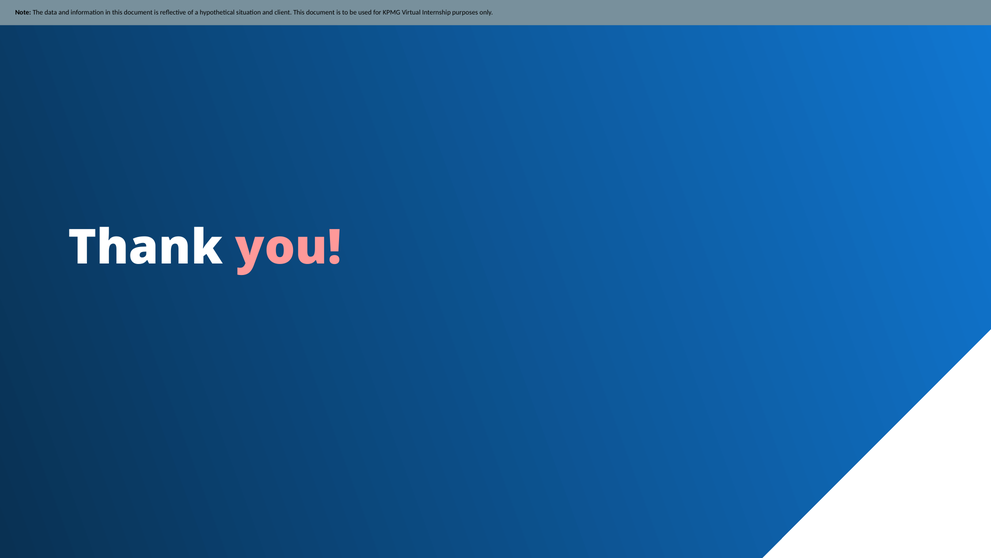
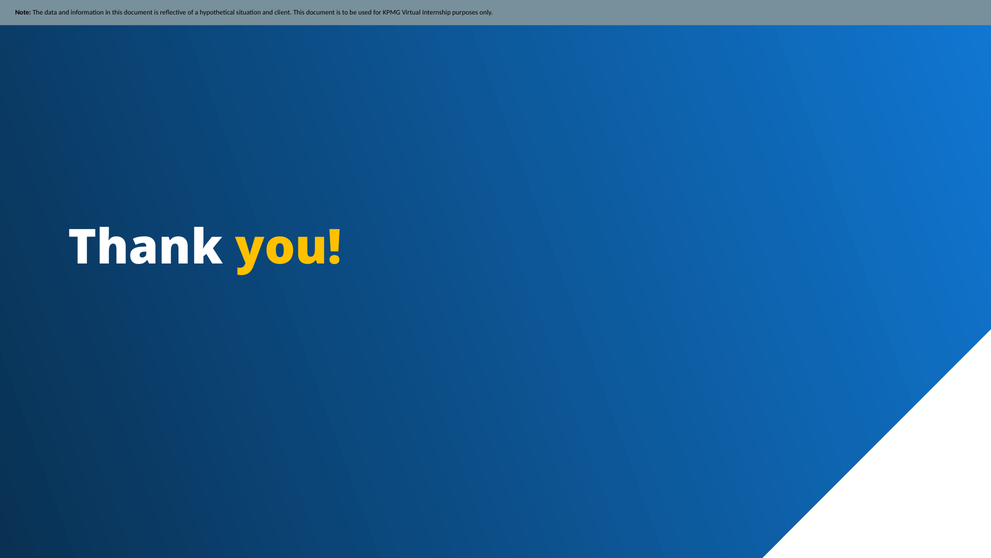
you colour: pink -> yellow (289, 248)
